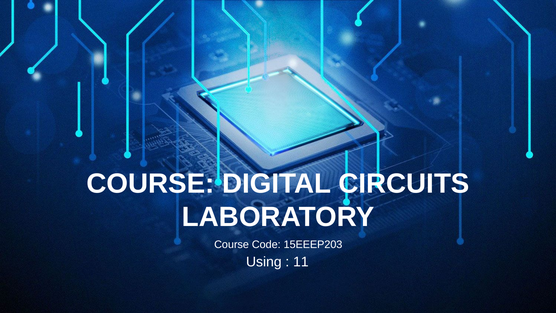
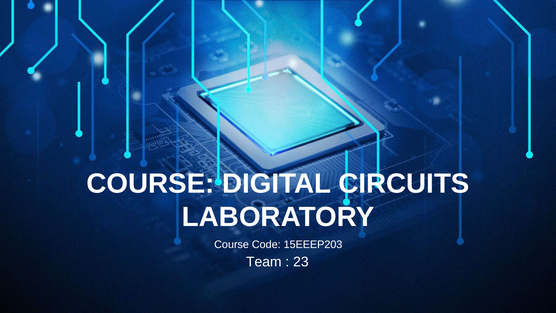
Using: Using -> Team (264, 262)
11: 11 -> 23 (301, 262)
